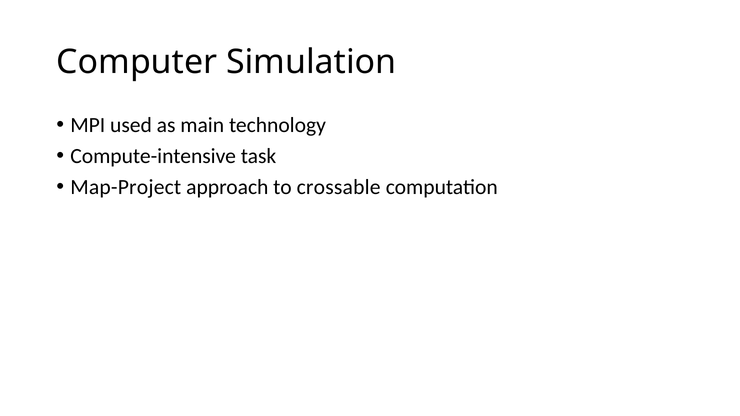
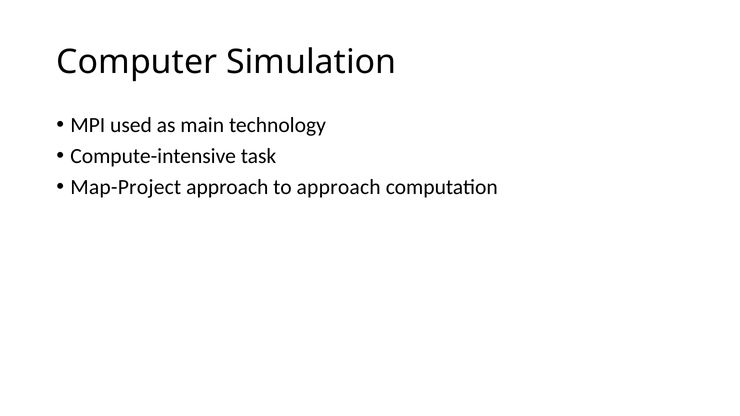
to crossable: crossable -> approach (339, 187)
